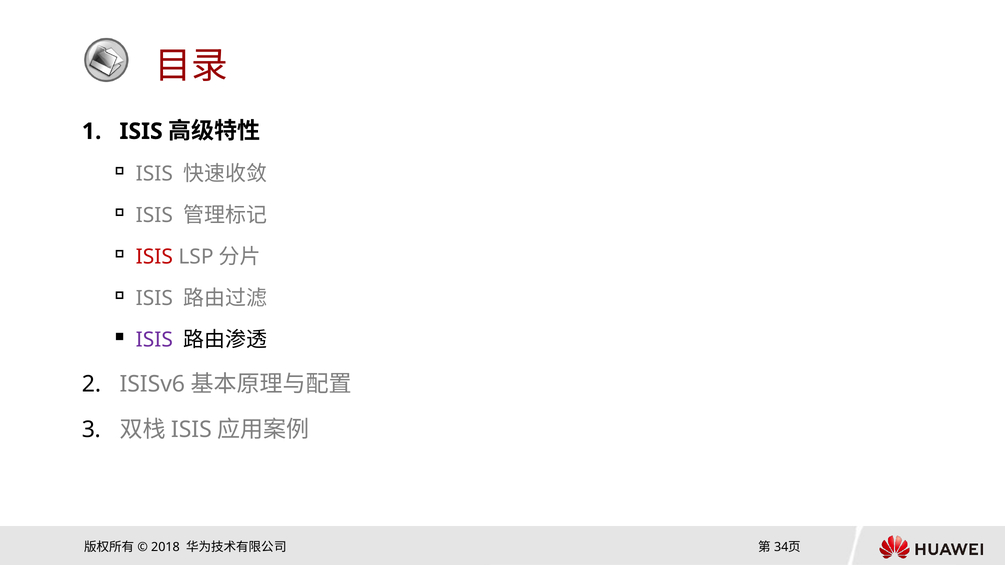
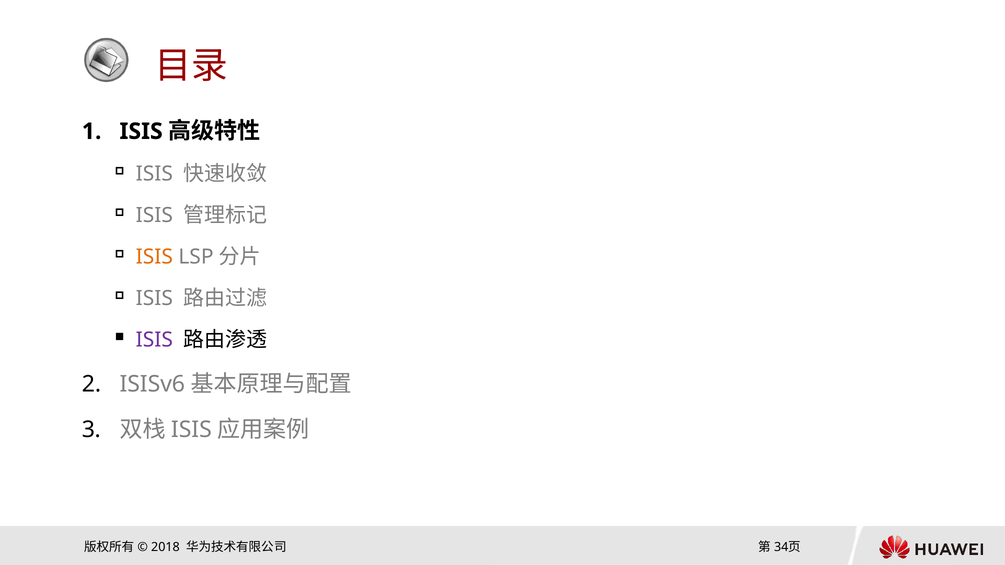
ISIS colour: red -> orange (154, 257)
